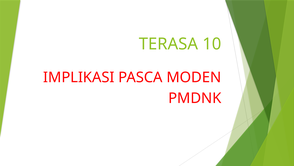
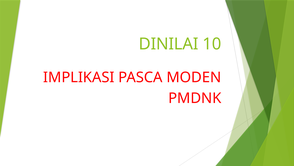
TERASA: TERASA -> DINILAI (169, 44)
